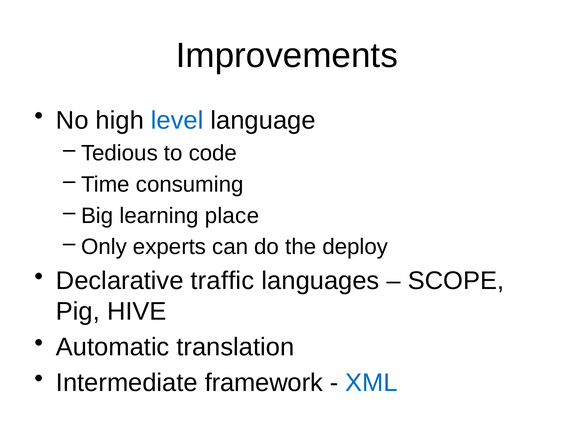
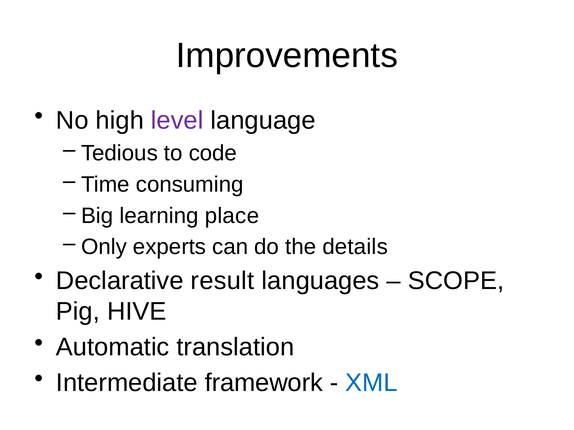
level colour: blue -> purple (177, 120)
deploy: deploy -> details (355, 247)
traffic: traffic -> result (222, 281)
